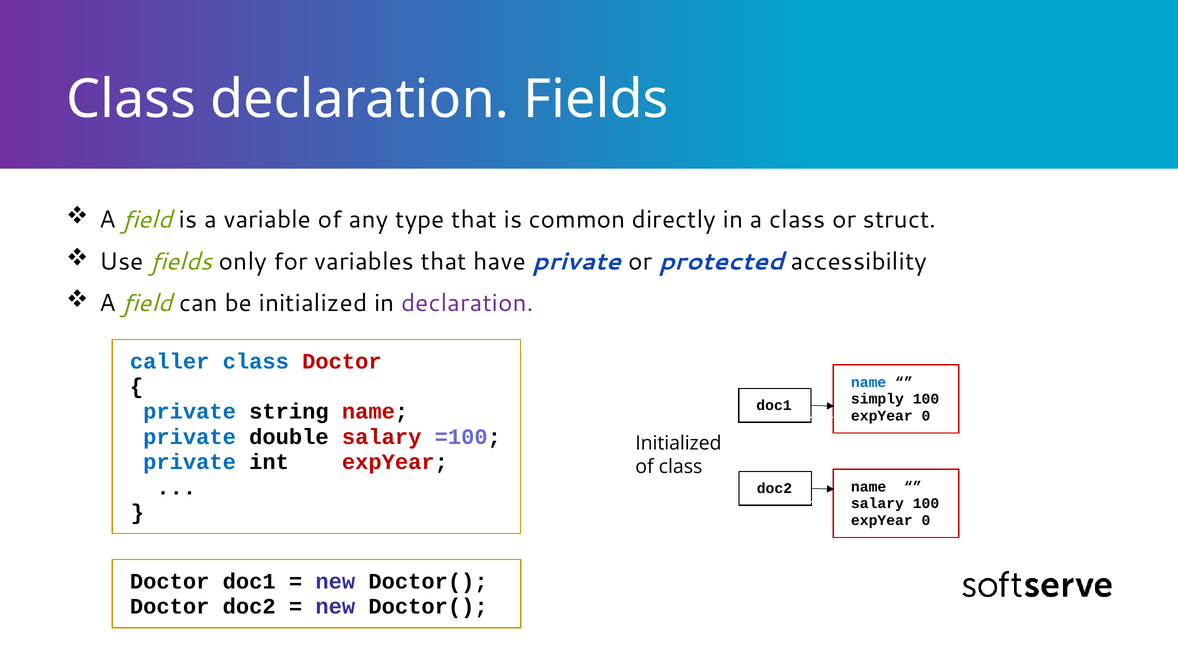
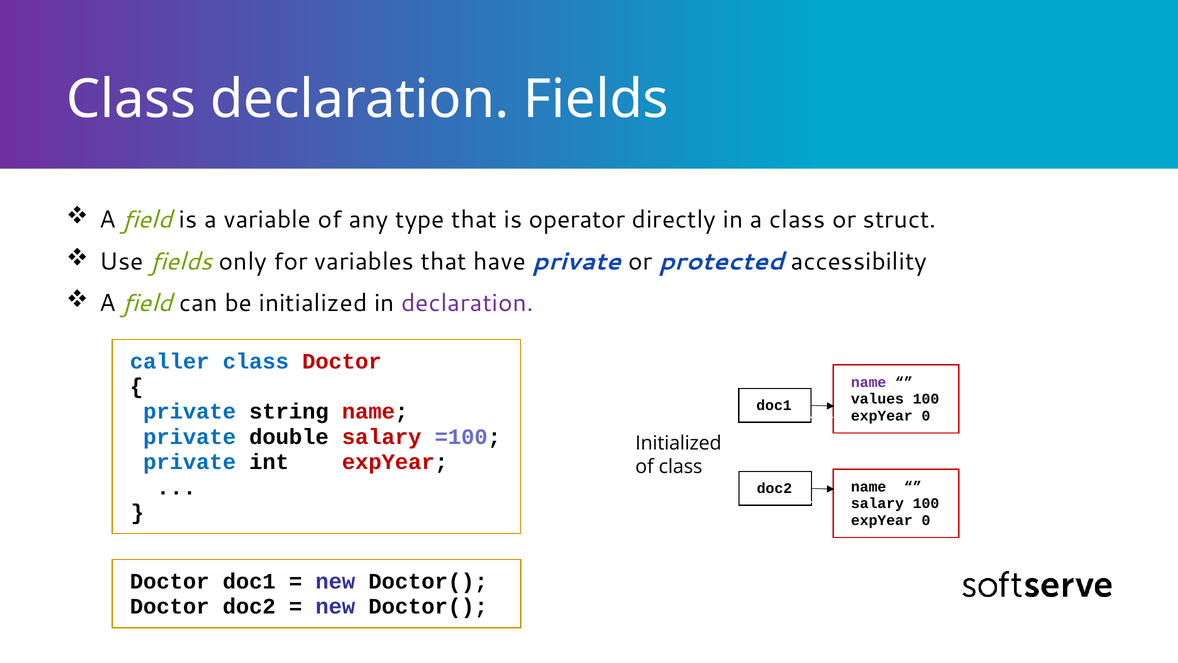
common: common -> operator (577, 220)
name colour: blue -> purple (869, 382)
simply: simply -> values (877, 399)
